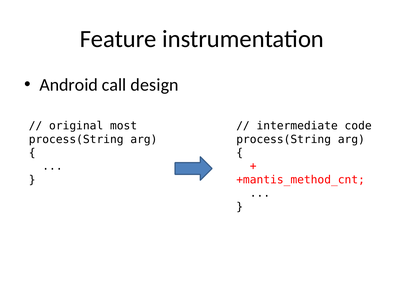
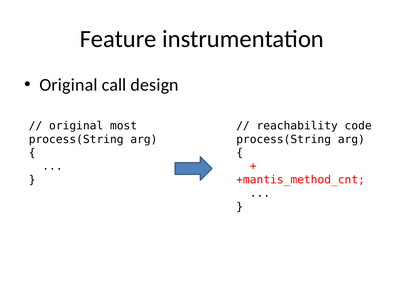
Android: Android -> Original (69, 85)
intermediate: intermediate -> reachability (297, 126)
